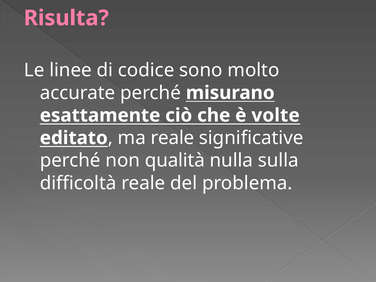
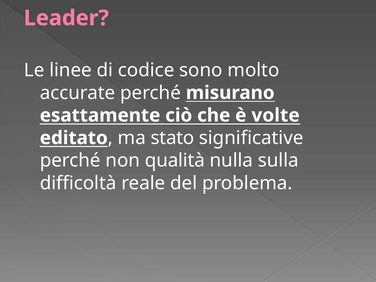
Risulta: Risulta -> Leader (66, 18)
ma reale: reale -> stato (172, 138)
